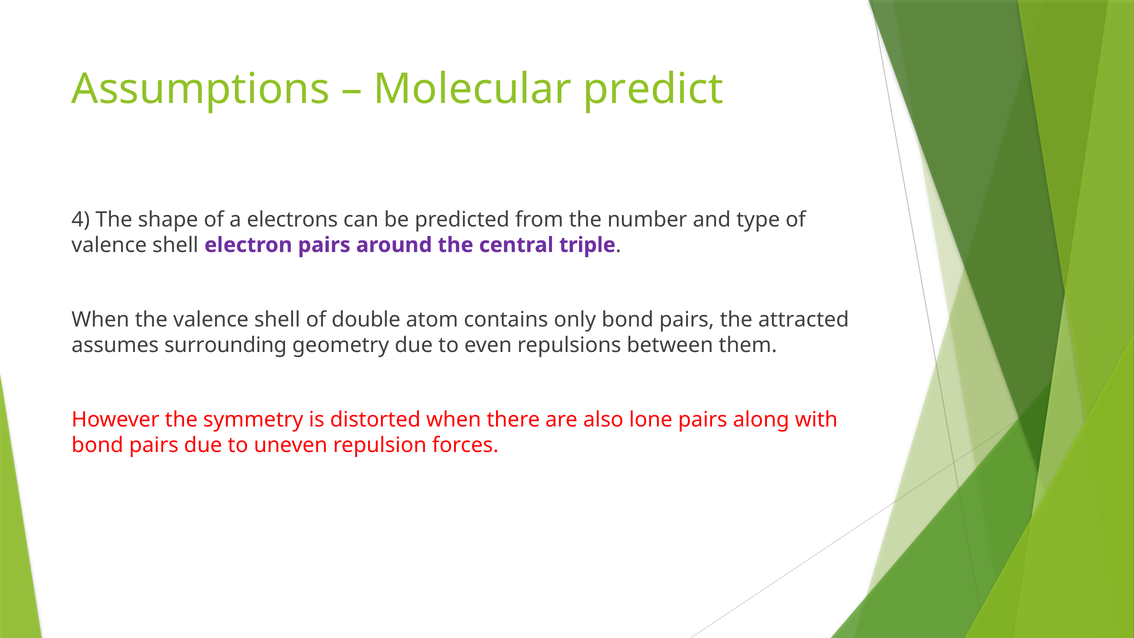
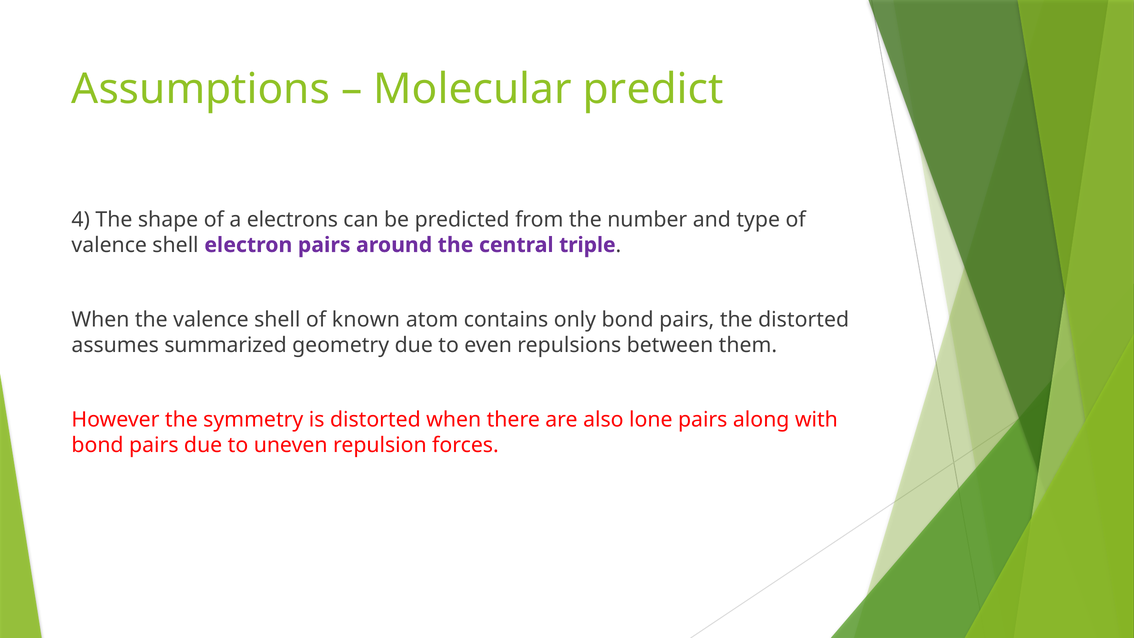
double: double -> known (366, 320)
the attracted: attracted -> distorted (804, 320)
surrounding: surrounding -> summarized (226, 345)
